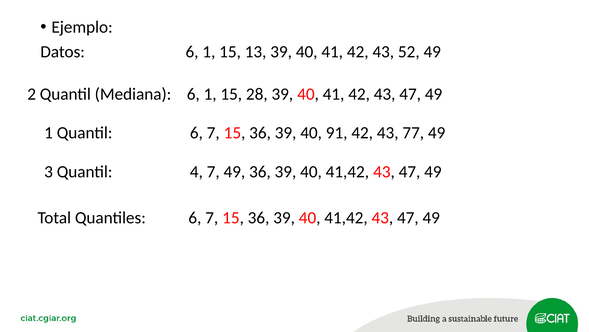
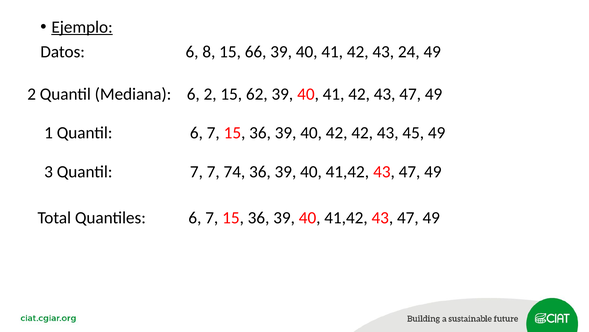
Ejemplo underline: none -> present (82, 27)
Datos 6 1: 1 -> 8 (209, 52)
13: 13 -> 66 (256, 52)
52: 52 -> 24 (409, 52)
Mediana 6 1: 1 -> 2 (210, 94)
28: 28 -> 62 (257, 94)
40 91: 91 -> 42 (337, 133)
77: 77 -> 45 (413, 133)
Quantil 4: 4 -> 7 (196, 171)
7 49: 49 -> 74 (234, 171)
